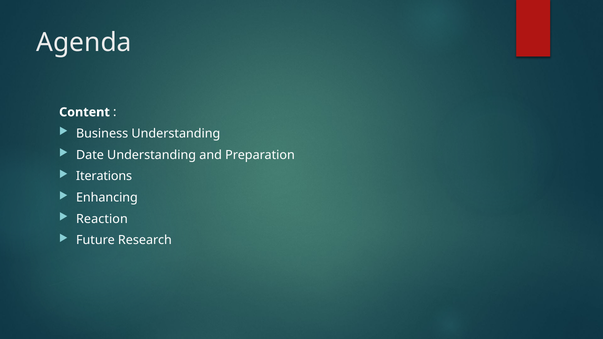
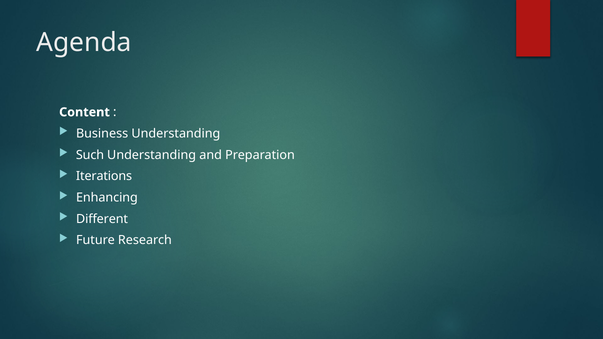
Date: Date -> Such (90, 155)
Reaction: Reaction -> Different (102, 219)
